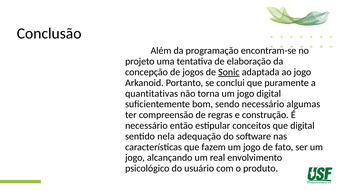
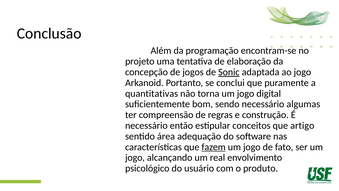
que digital: digital -> artigo (302, 125)
nela: nela -> área (166, 136)
fazem underline: none -> present (214, 147)
